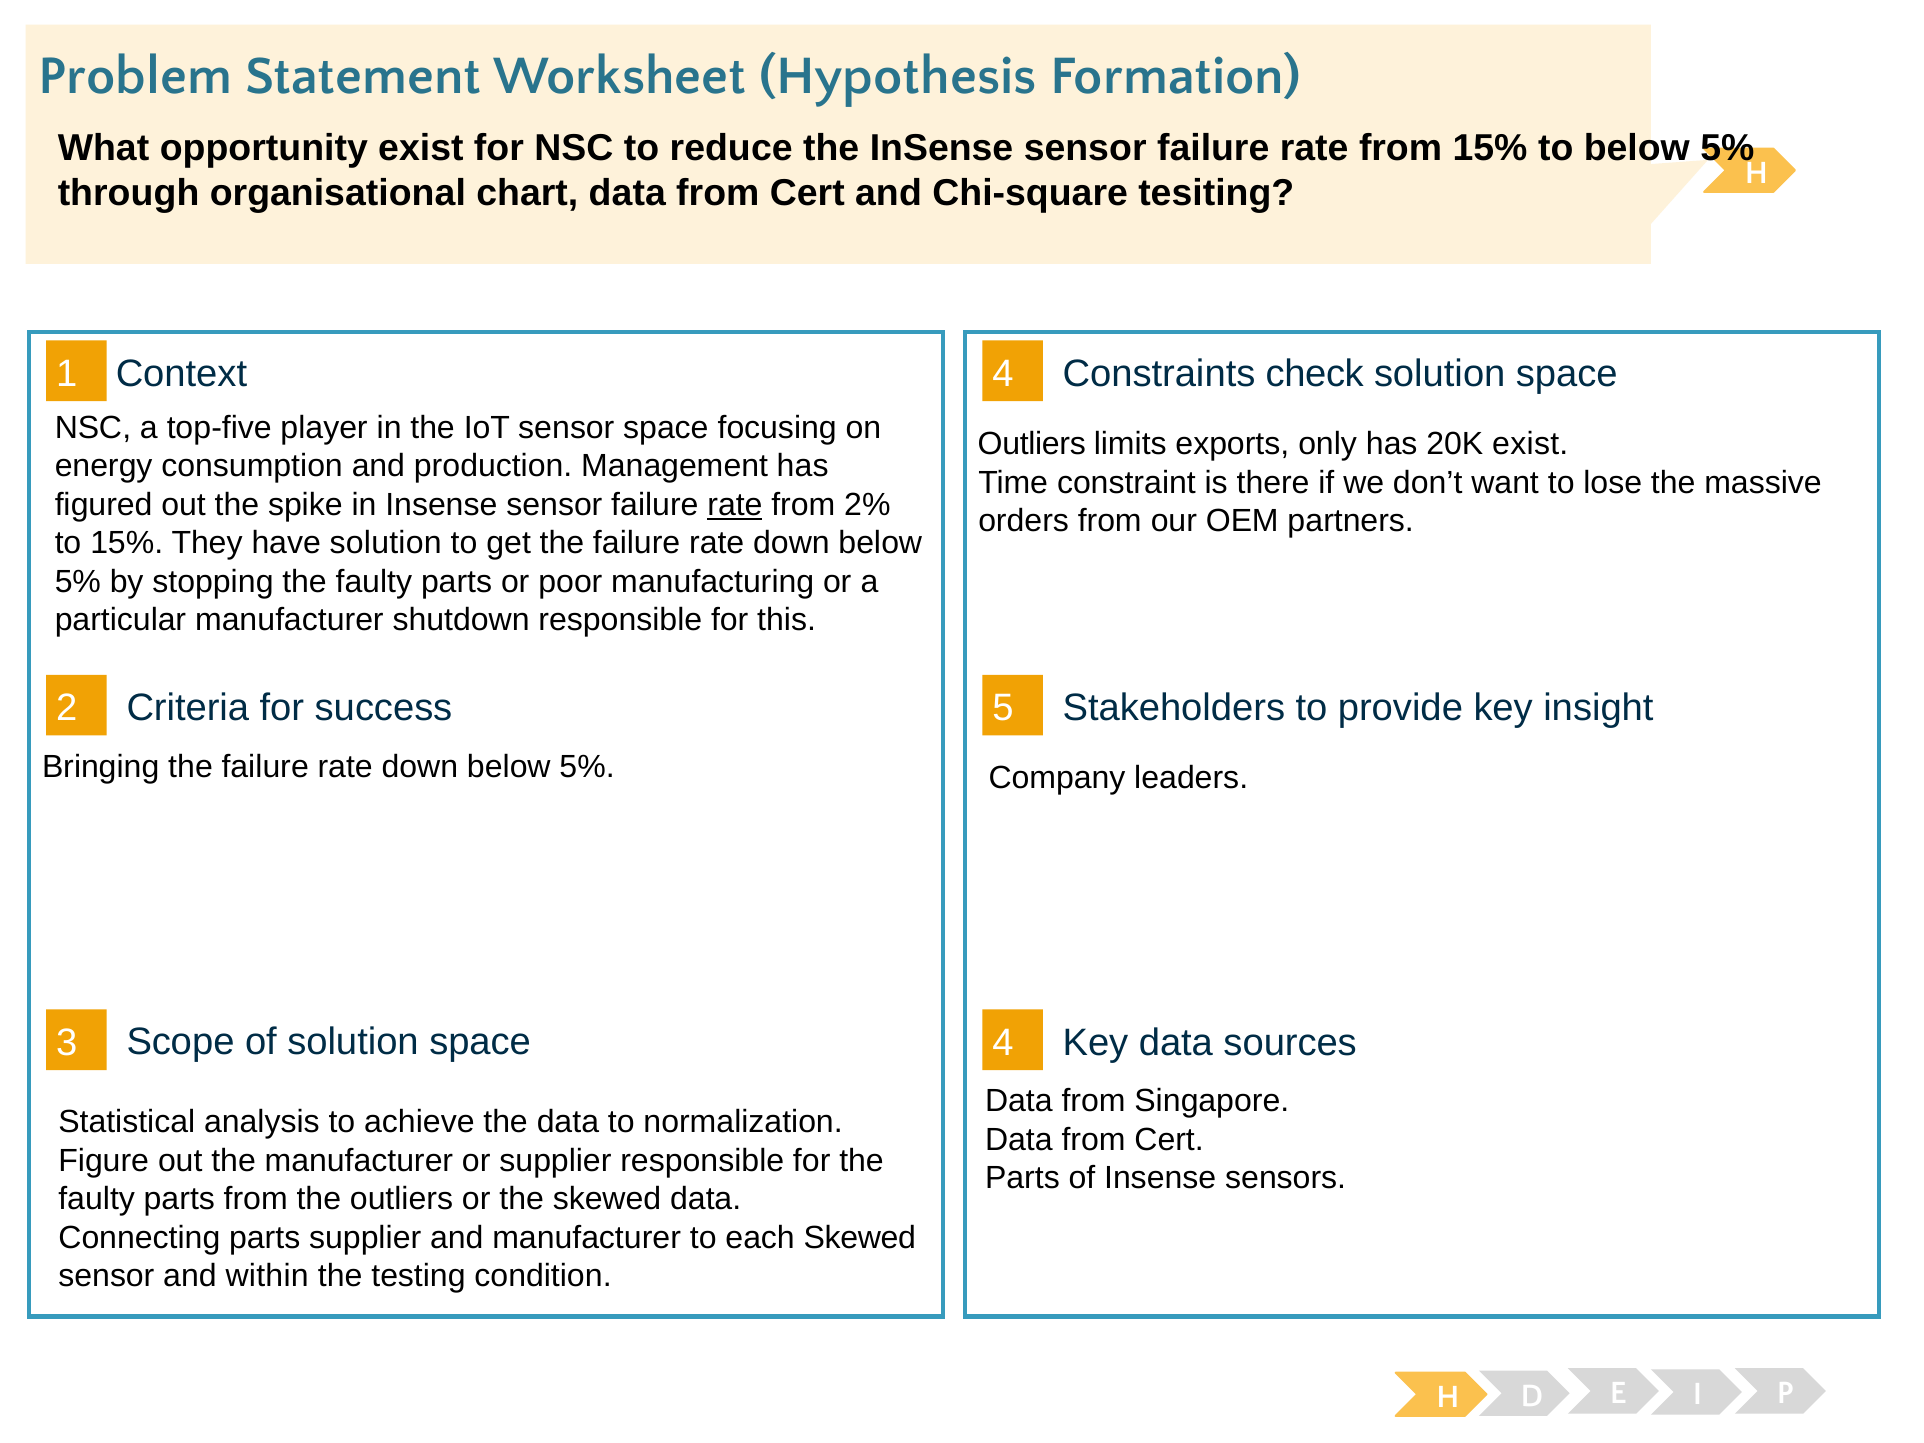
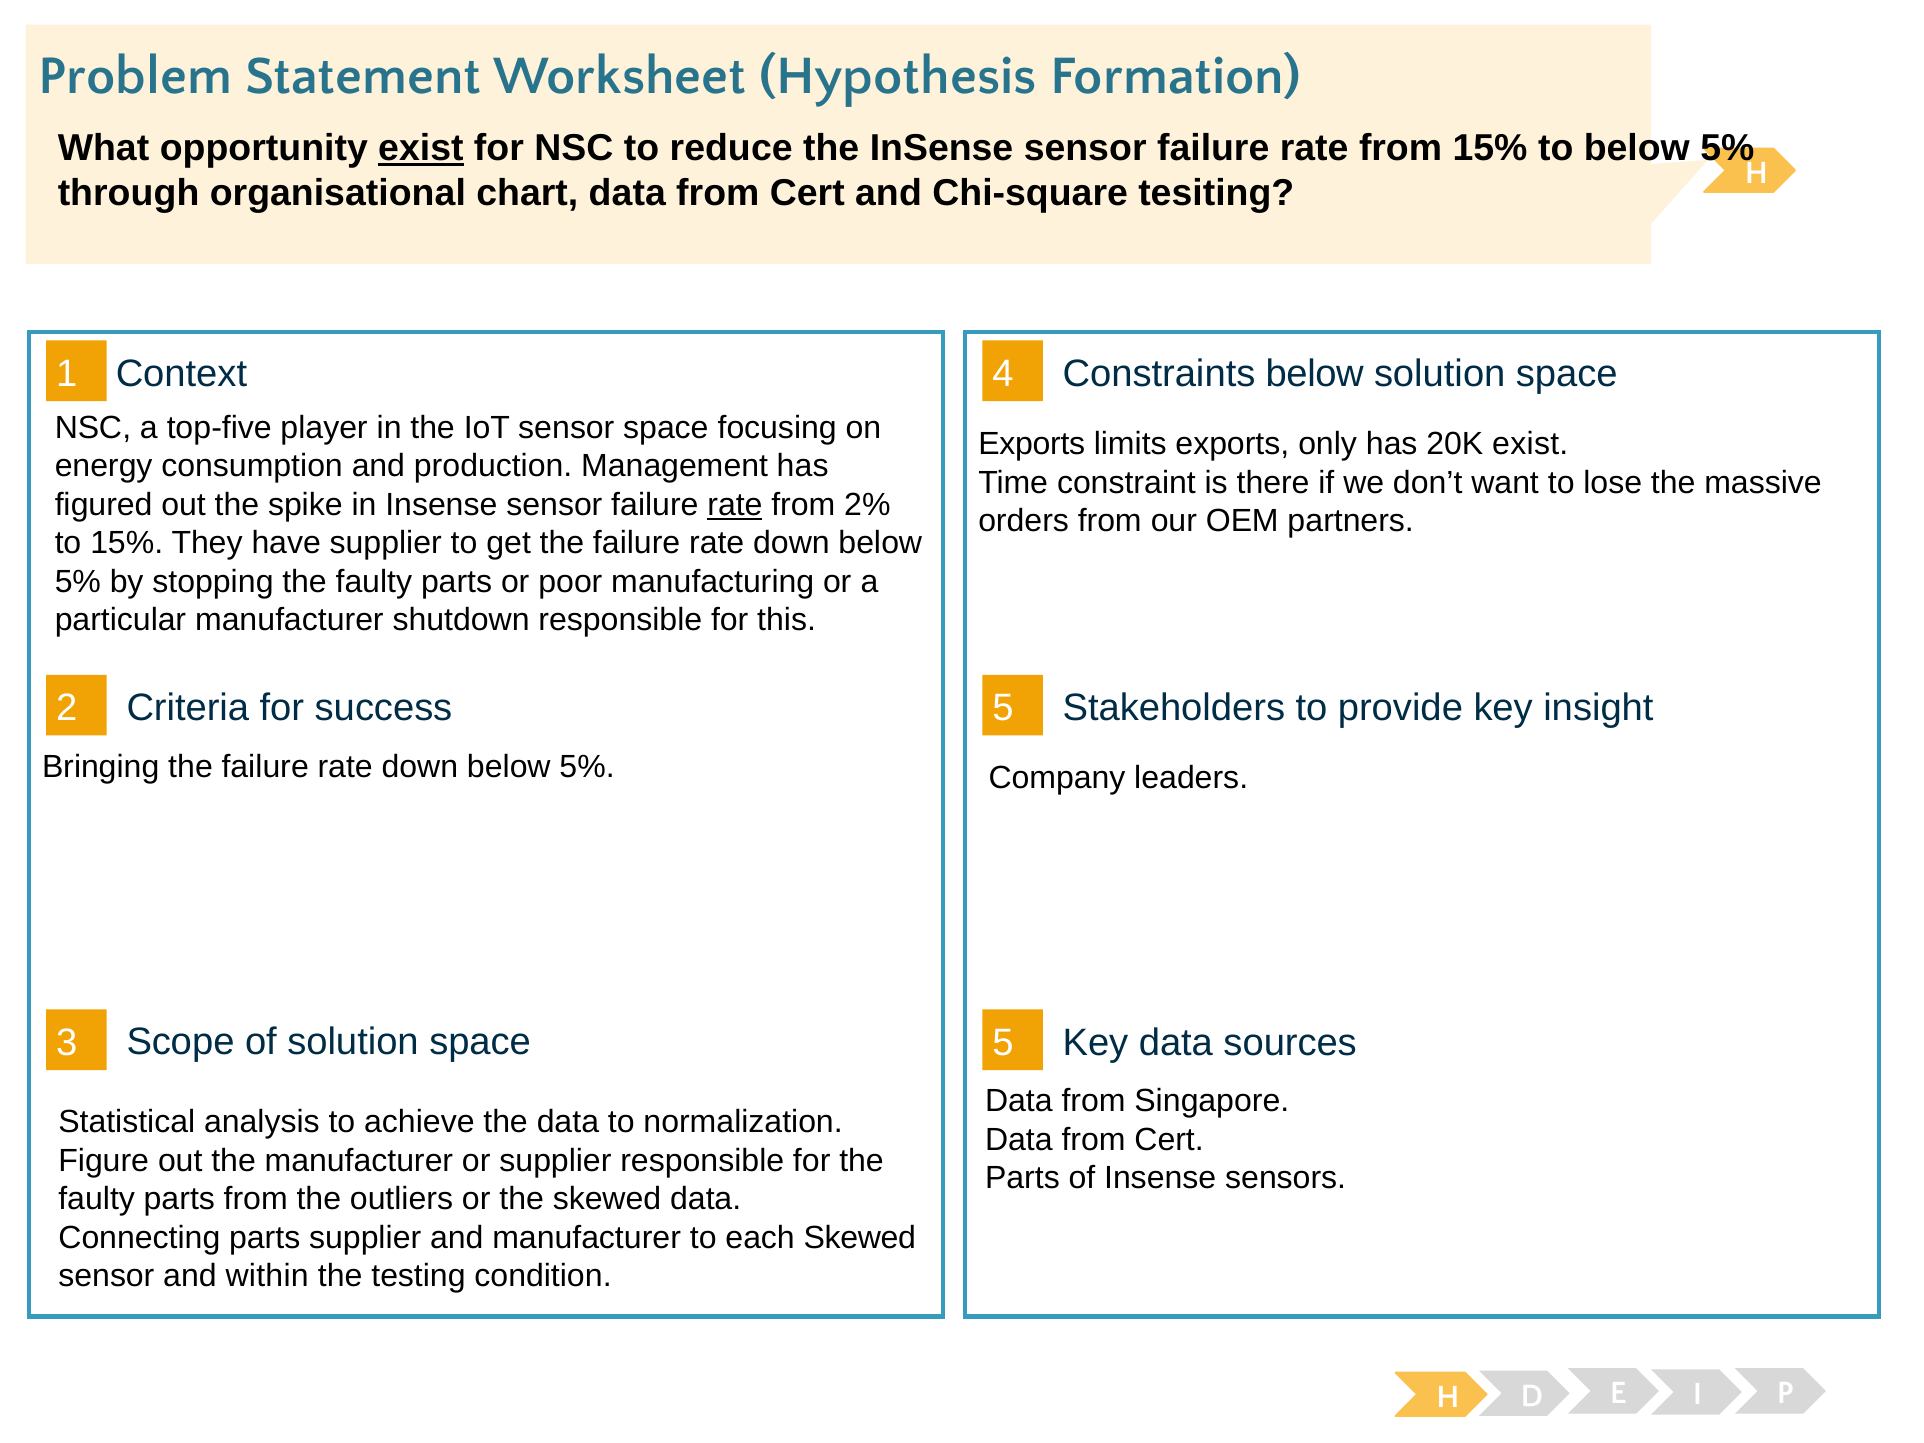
exist underline: none -> present (421, 148)
Constraints check: check -> below (1315, 373)
Outliers: Outliers -> Exports (1032, 444)
have solution: solution -> supplier (386, 543)
3 4: 4 -> 5 (1003, 1042)
